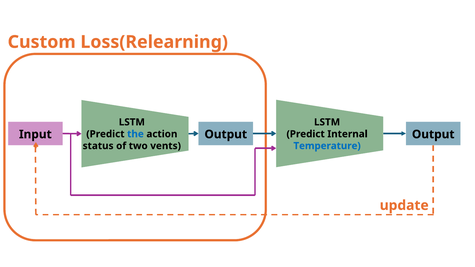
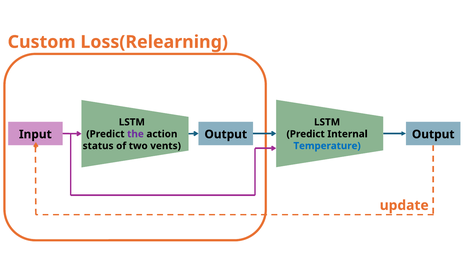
the colour: blue -> purple (135, 134)
